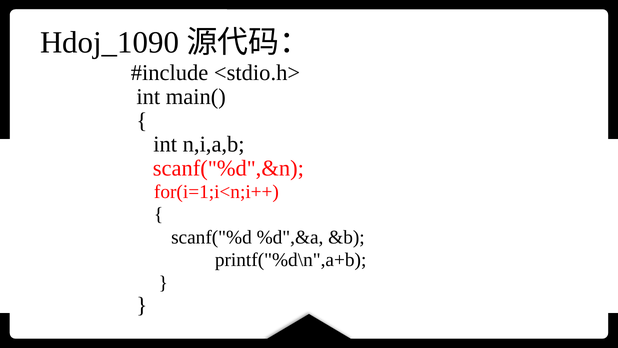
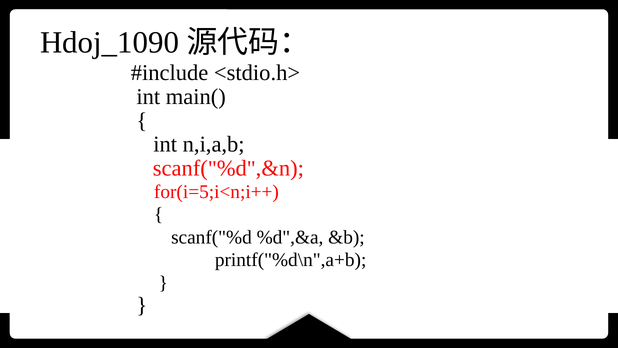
for(i=1;i<n;i++: for(i=1;i<n;i++ -> for(i=5;i<n;i++ (216, 192)
